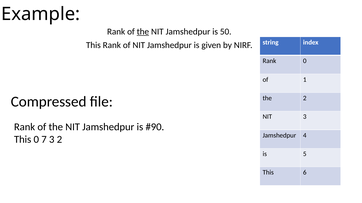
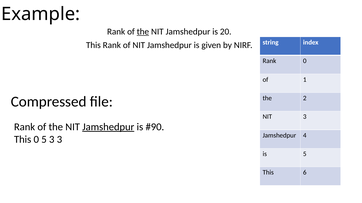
50: 50 -> 20 (226, 32)
Jamshedpur underline: none -> present (108, 127)
0 7: 7 -> 5 (44, 140)
3 2: 2 -> 3 (59, 140)
